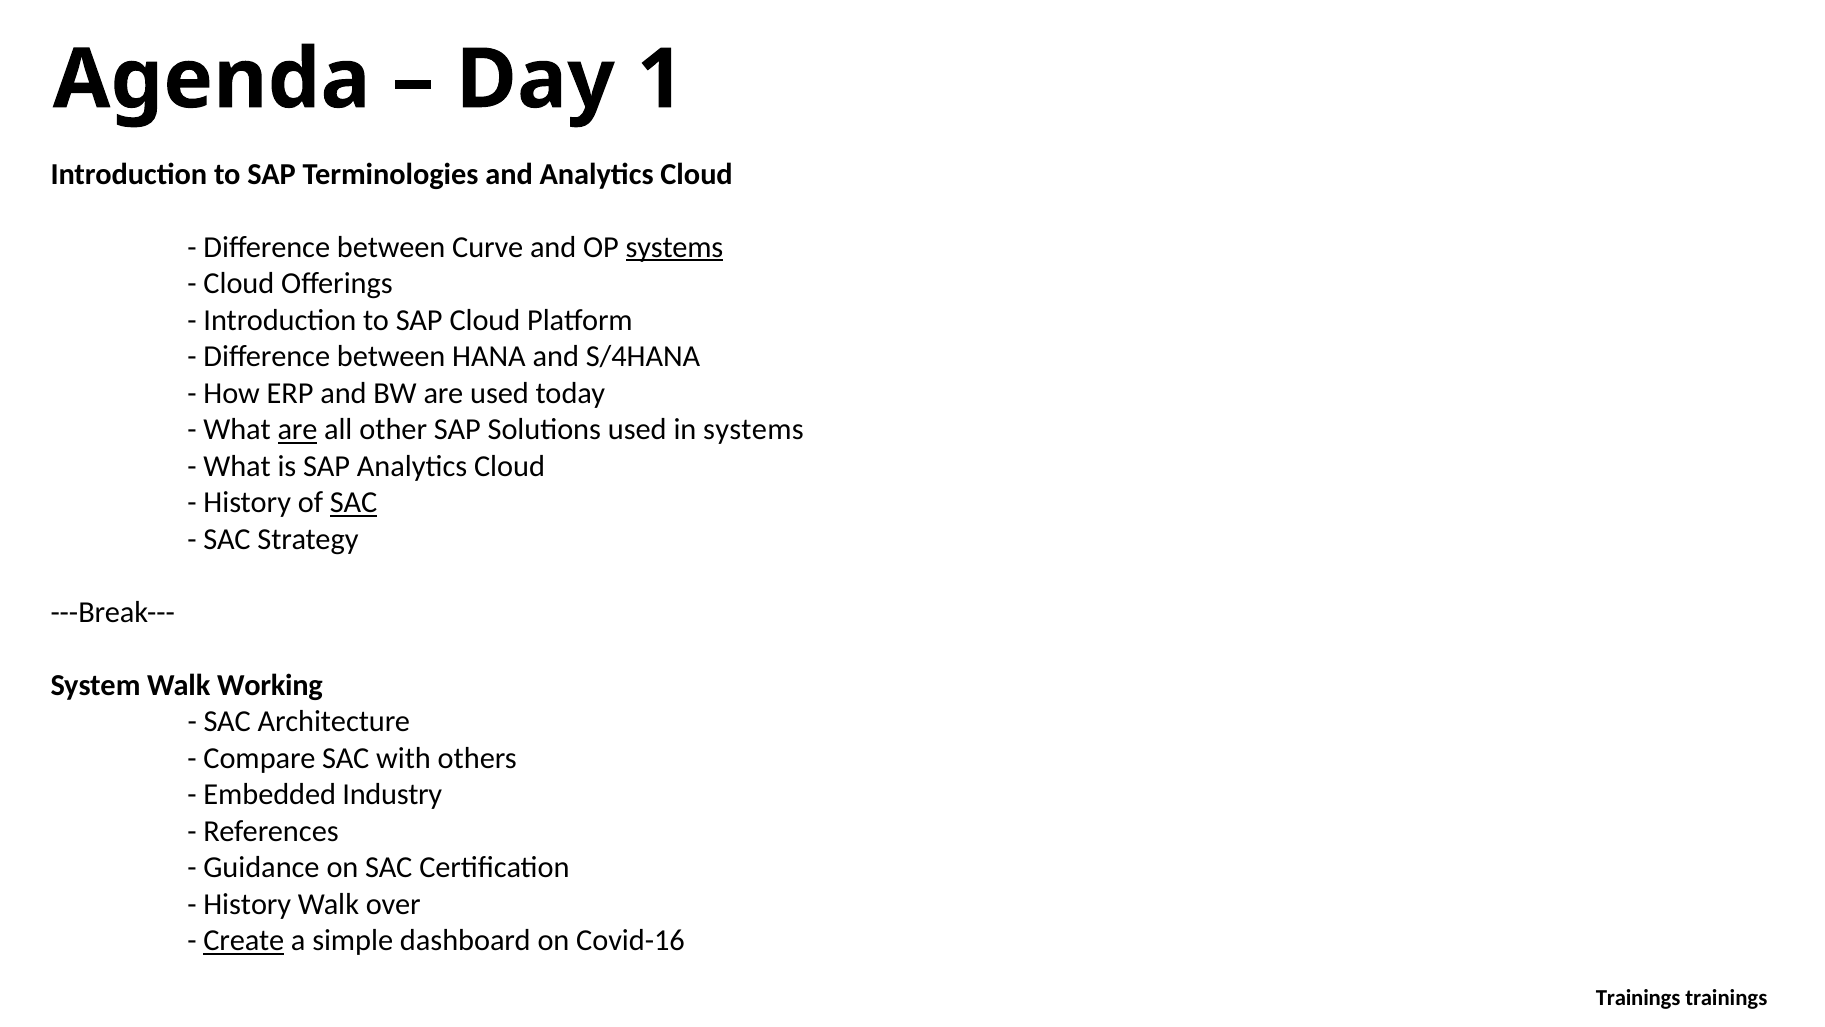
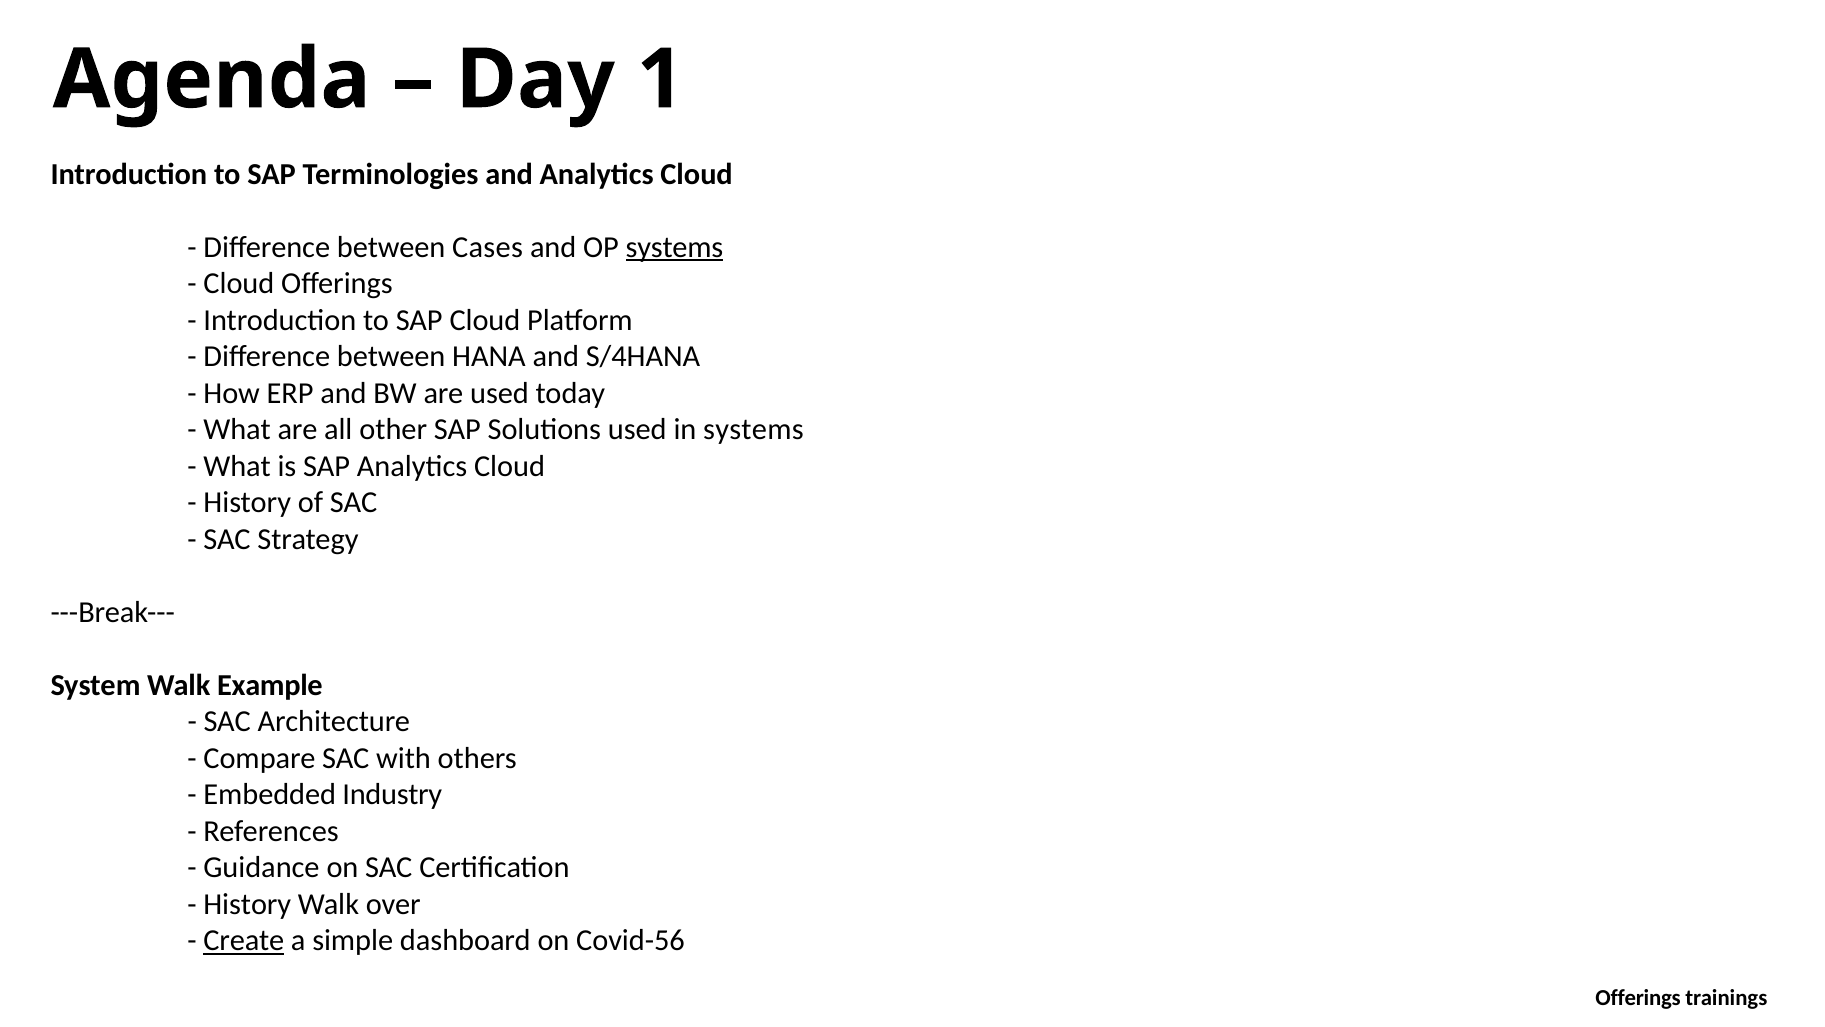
Curve: Curve -> Cases (488, 247)
are underline: present -> none (298, 429)
SAC underline: present -> none (354, 502)
Working: Working -> Example (270, 685)
Covid-16: Covid-16 -> Covid-56 (630, 940)
Trainings: Trainings -> Offerings (1638, 997)
